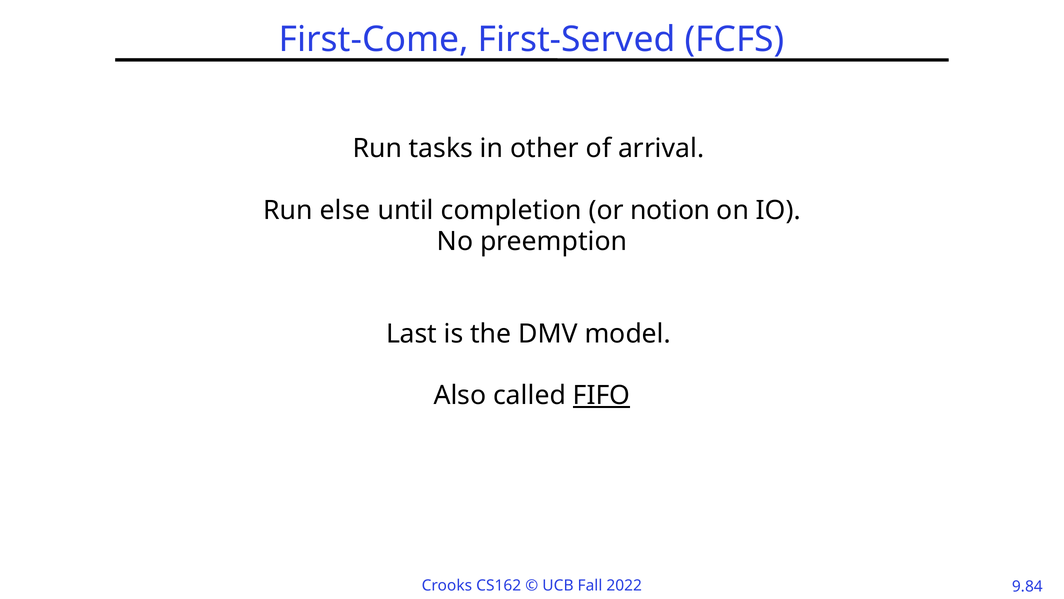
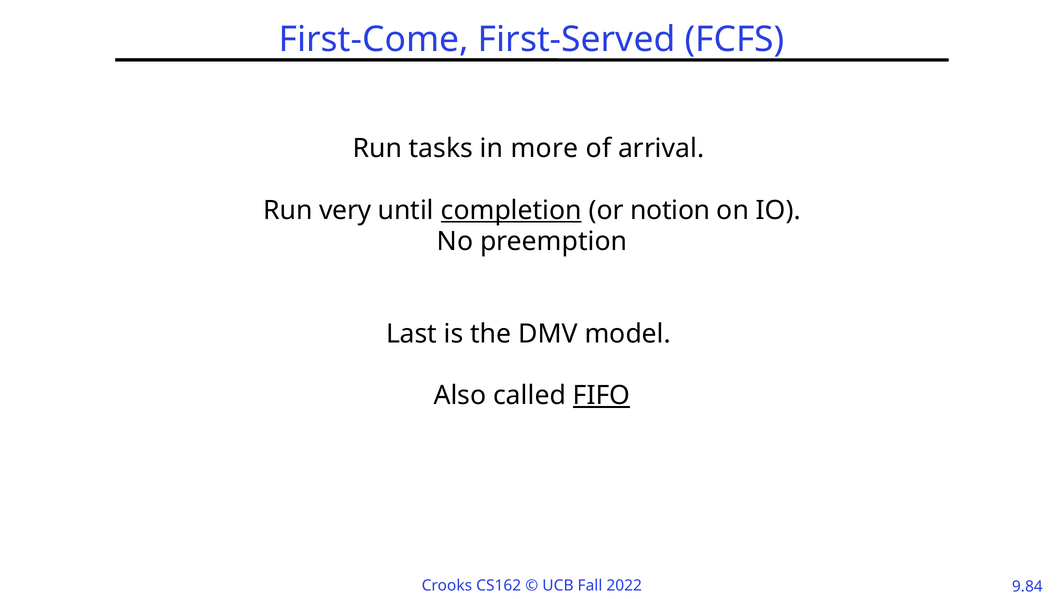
other: other -> more (544, 148)
else: else -> very (345, 210)
completion underline: none -> present (511, 210)
